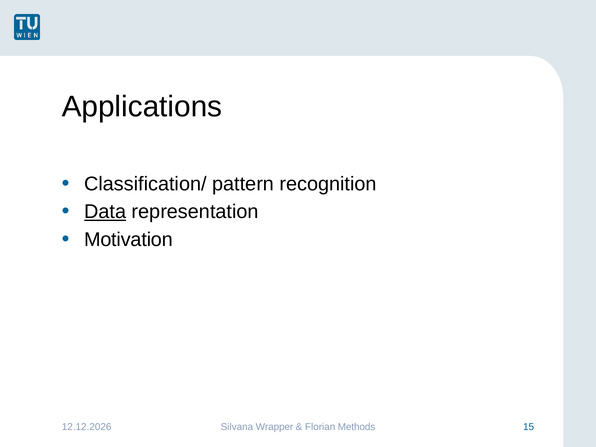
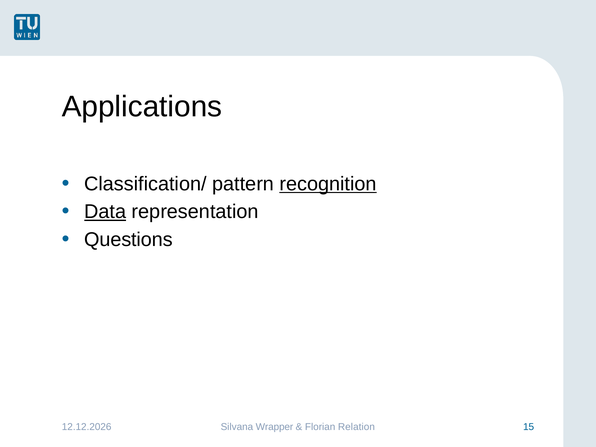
recognition underline: none -> present (328, 184)
Motivation: Motivation -> Questions (128, 240)
Methods: Methods -> Relation (356, 427)
